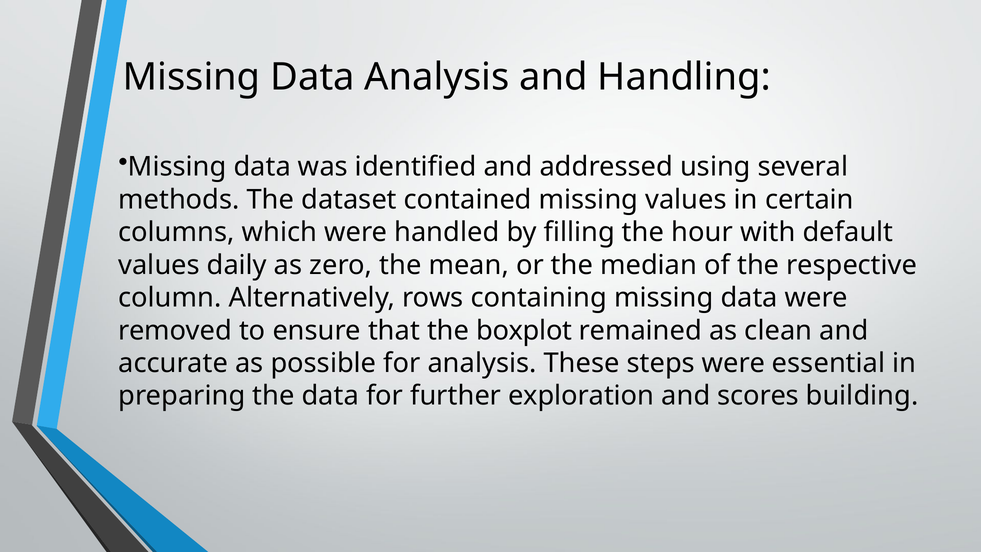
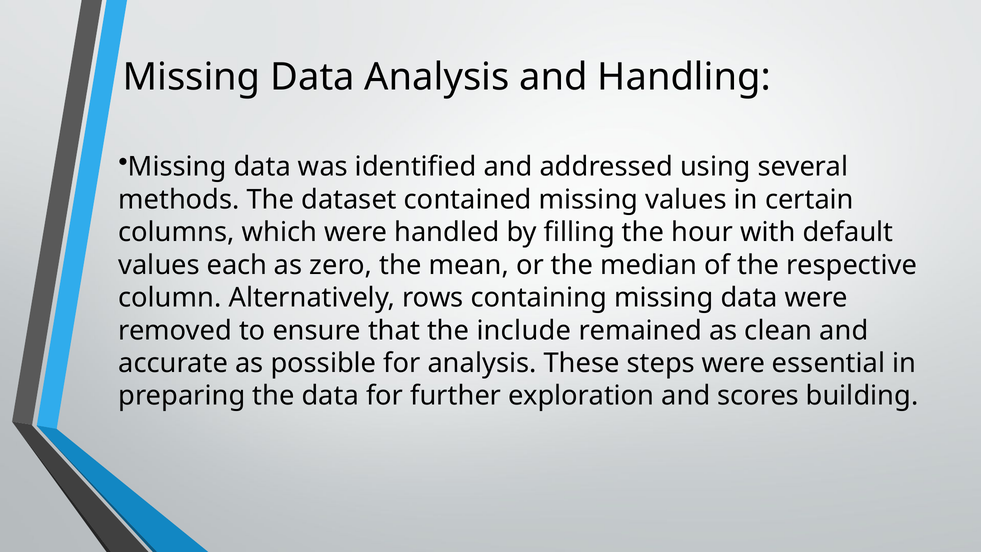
daily: daily -> each (237, 265)
boxplot: boxplot -> include (524, 330)
